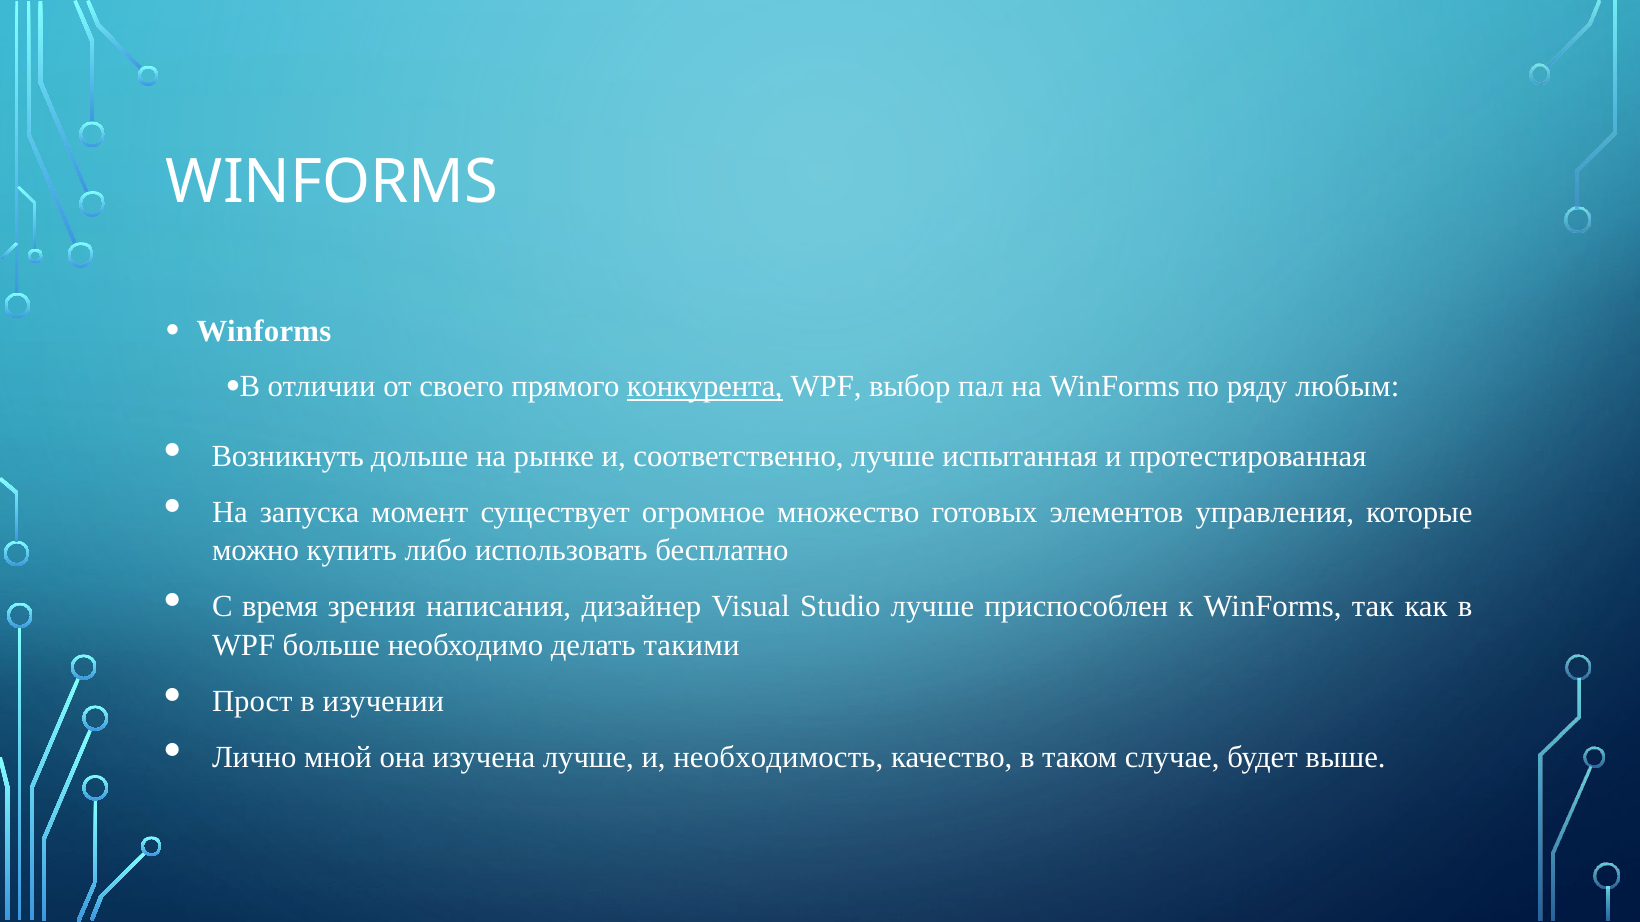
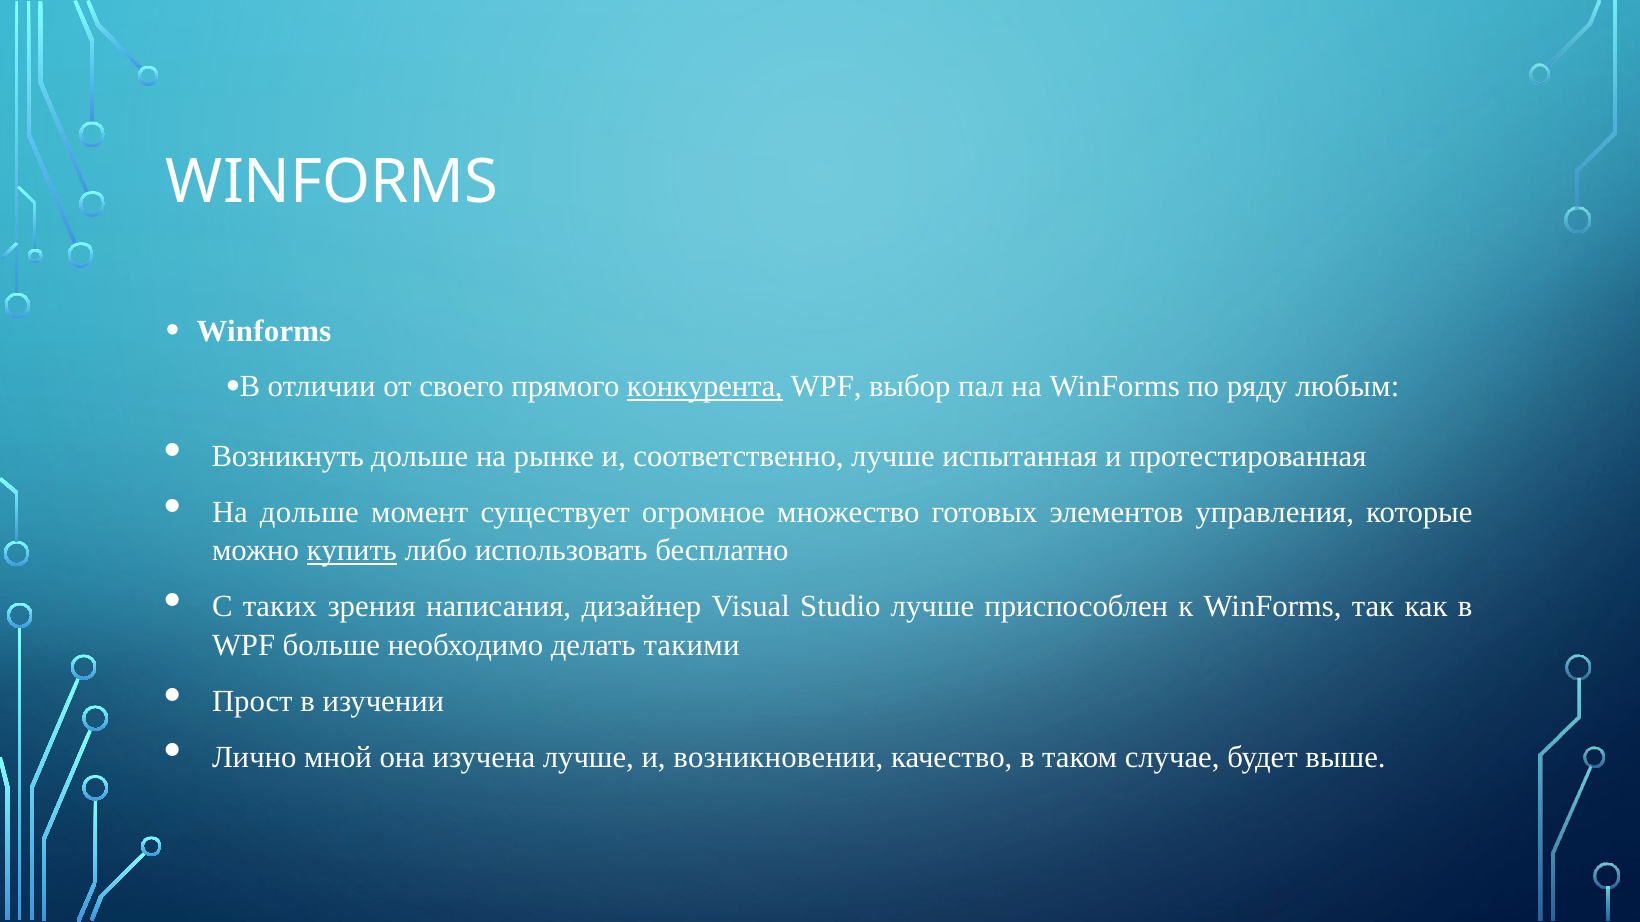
На запуска: запуска -> дольше (309, 512)
купить underline: none -> present (352, 551)
время: время -> таких (280, 607)
необходимость: необходимость -> возникновении (778, 757)
